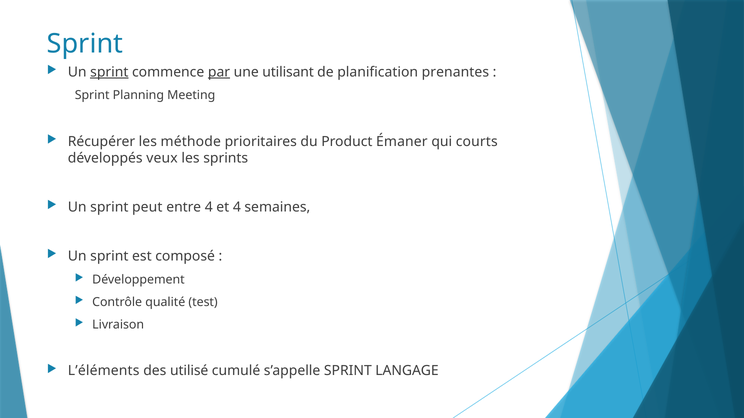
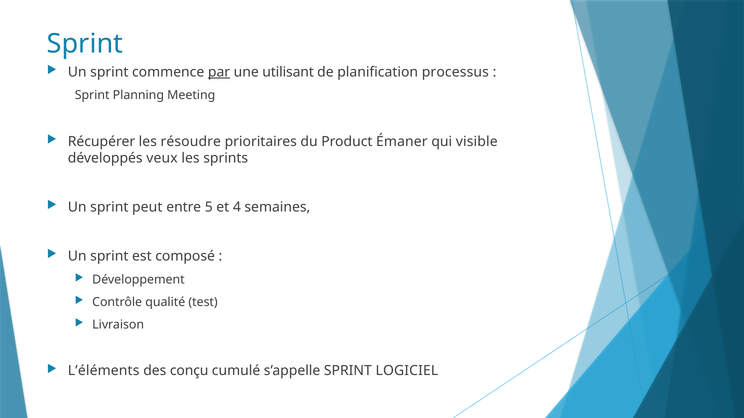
sprint underline: present -> none (109, 72)
prenantes: prenantes -> processus (455, 72)
méthode: méthode -> résoudre (191, 142)
courts: courts -> visible (477, 142)
entre 4: 4 -> 5 (209, 207)
utilisé: utilisé -> conçu (189, 371)
LANGAGE: LANGAGE -> LOGICIEL (407, 371)
